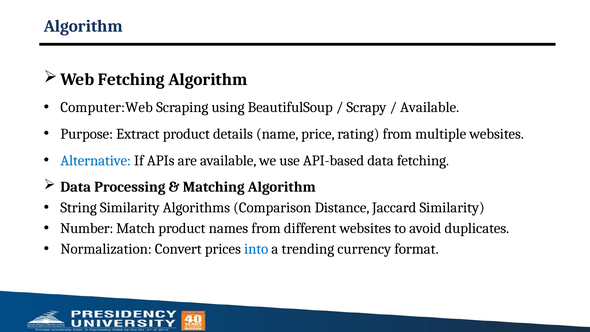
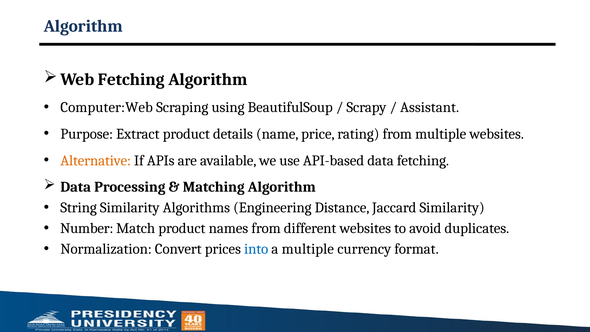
Available: Available -> Assistant (430, 107)
Alternative colour: blue -> orange (96, 160)
Comparison: Comparison -> Engineering (272, 208)
a trending: trending -> multiple (308, 249)
